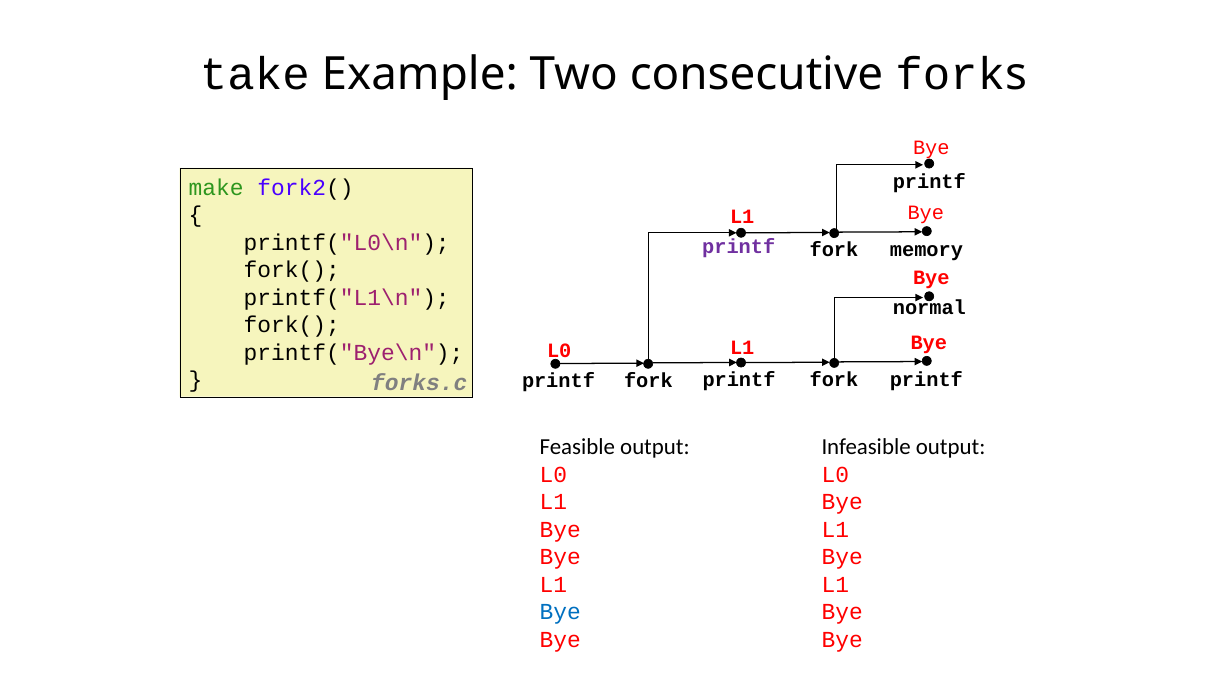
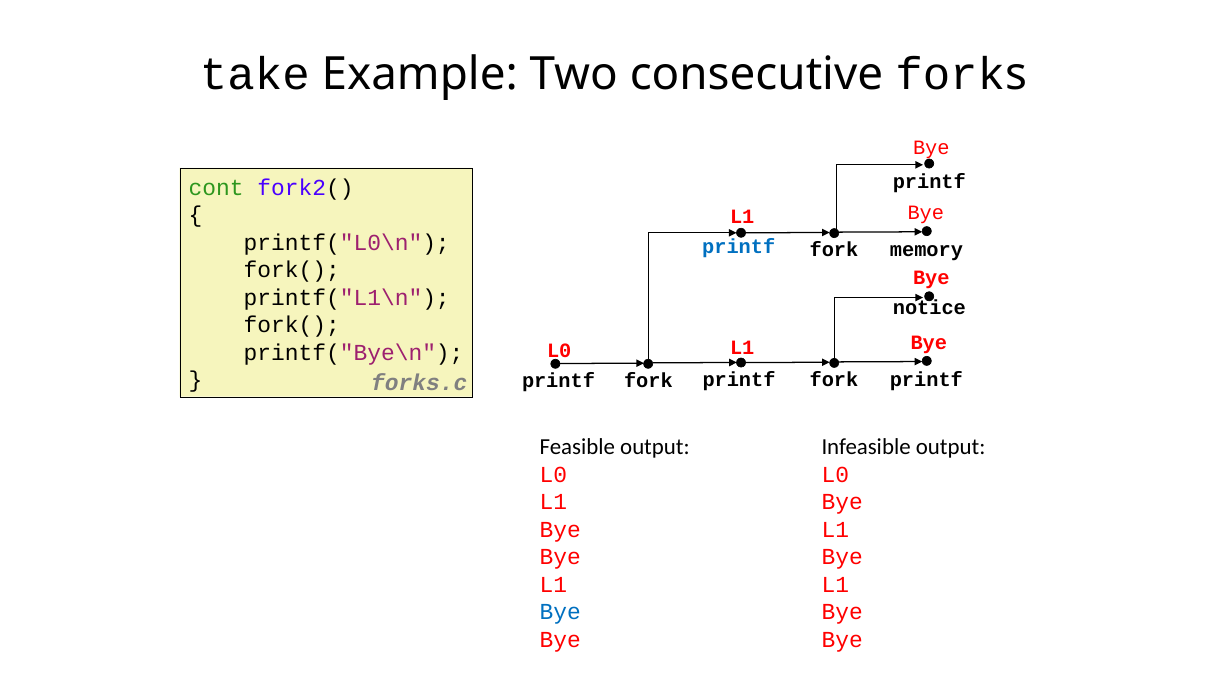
make: make -> cont (216, 188)
printf colour: purple -> blue (739, 247)
normal: normal -> notice (929, 308)
